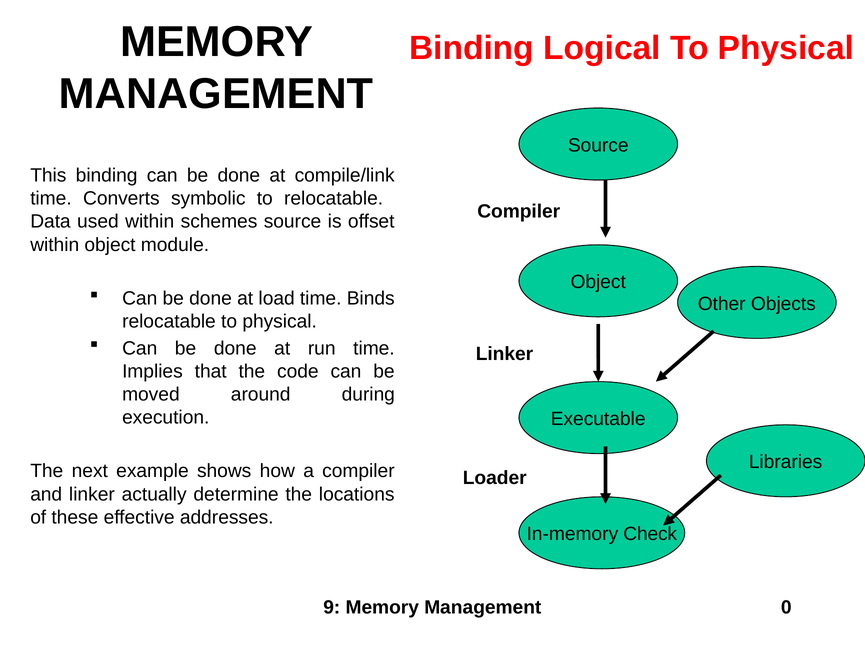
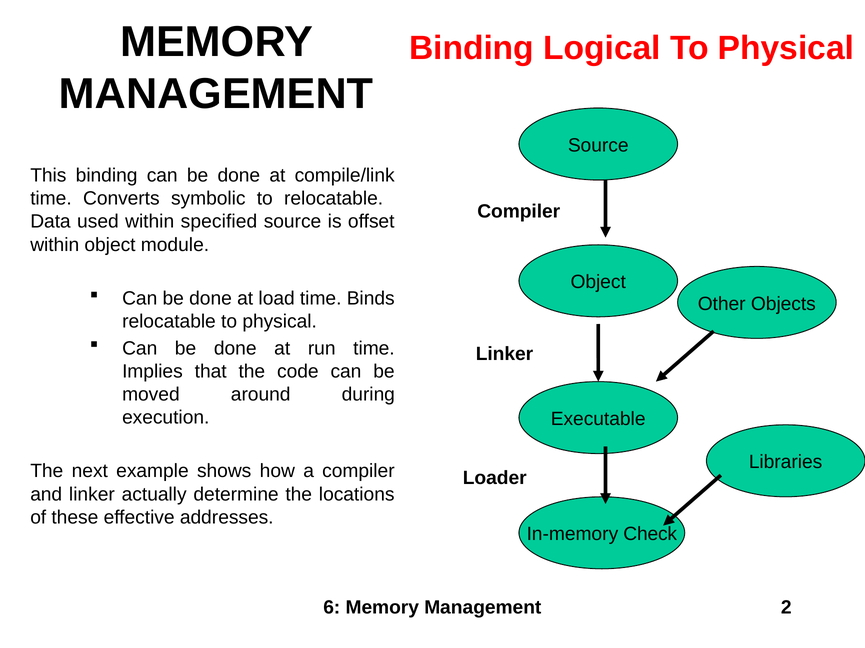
schemes: schemes -> specified (219, 222)
9: 9 -> 6 (332, 608)
0: 0 -> 2 (786, 608)
